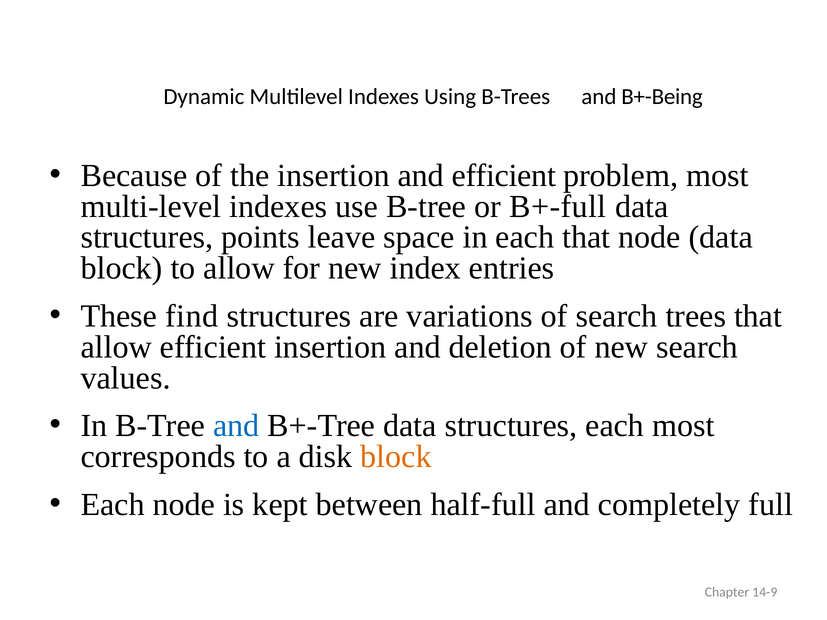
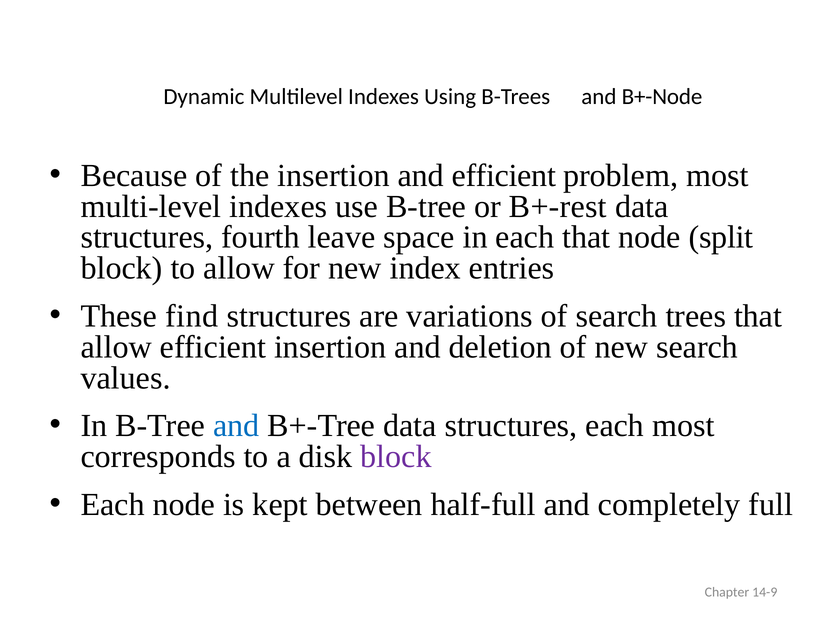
B+-Being: B+-Being -> B+-Node (662, 96)
B+-full: B+-full -> B+-rest (558, 206)
points: points -> fourth (261, 237)
node data: data -> split (721, 237)
block colour: orange -> purple (396, 457)
